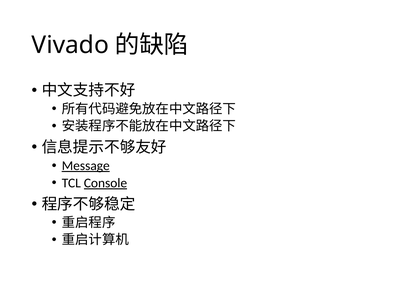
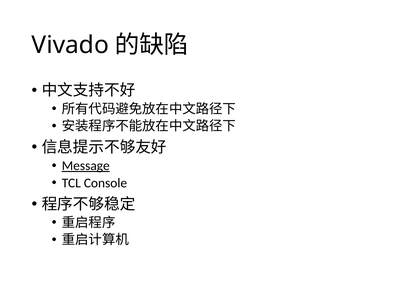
Console underline: present -> none (105, 183)
